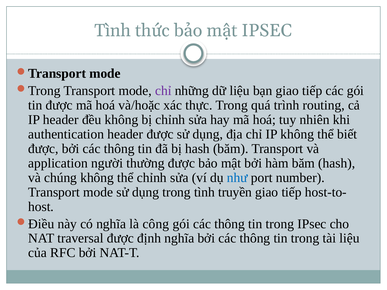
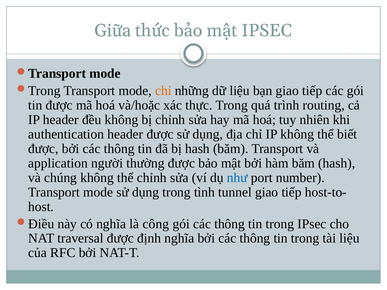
Tình: Tình -> Giữa (113, 30)
chỉ colour: purple -> orange (163, 91)
truyền: truyền -> tunnel (235, 192)
